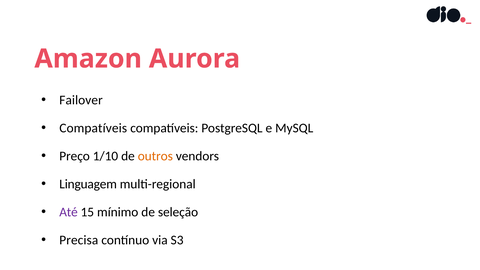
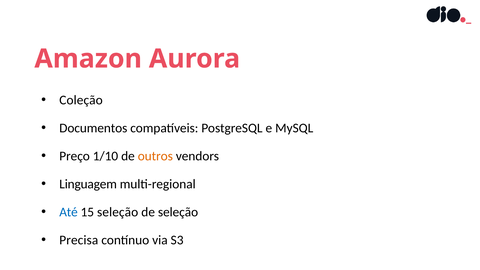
Failover: Failover -> Coleção (81, 100)
Compatíveis: Compatíveis -> Documentos (93, 128)
Até colour: purple -> blue (69, 212)
15 mínimo: mínimo -> seleção (118, 212)
